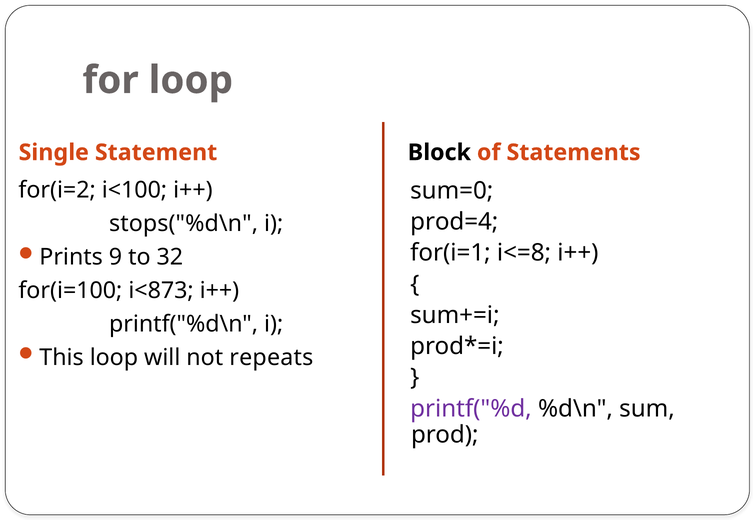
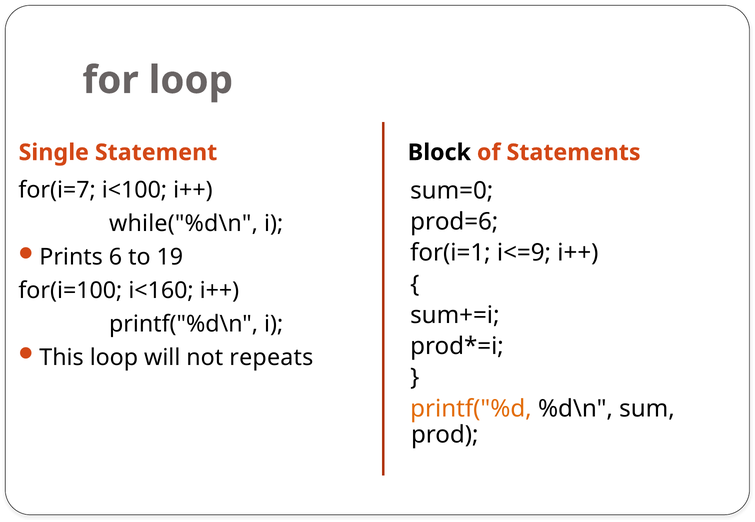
for(i=2: for(i=2 -> for(i=7 (57, 190)
prod=4: prod=4 -> prod=6 (454, 222)
stops("%d\n: stops("%d\n -> while("%d\n (183, 224)
i<=8: i<=8 -> i<=9 (524, 253)
9: 9 -> 6 (115, 257)
32: 32 -> 19 (170, 257)
i<873: i<873 -> i<160 (161, 291)
printf("%d colour: purple -> orange (471, 409)
